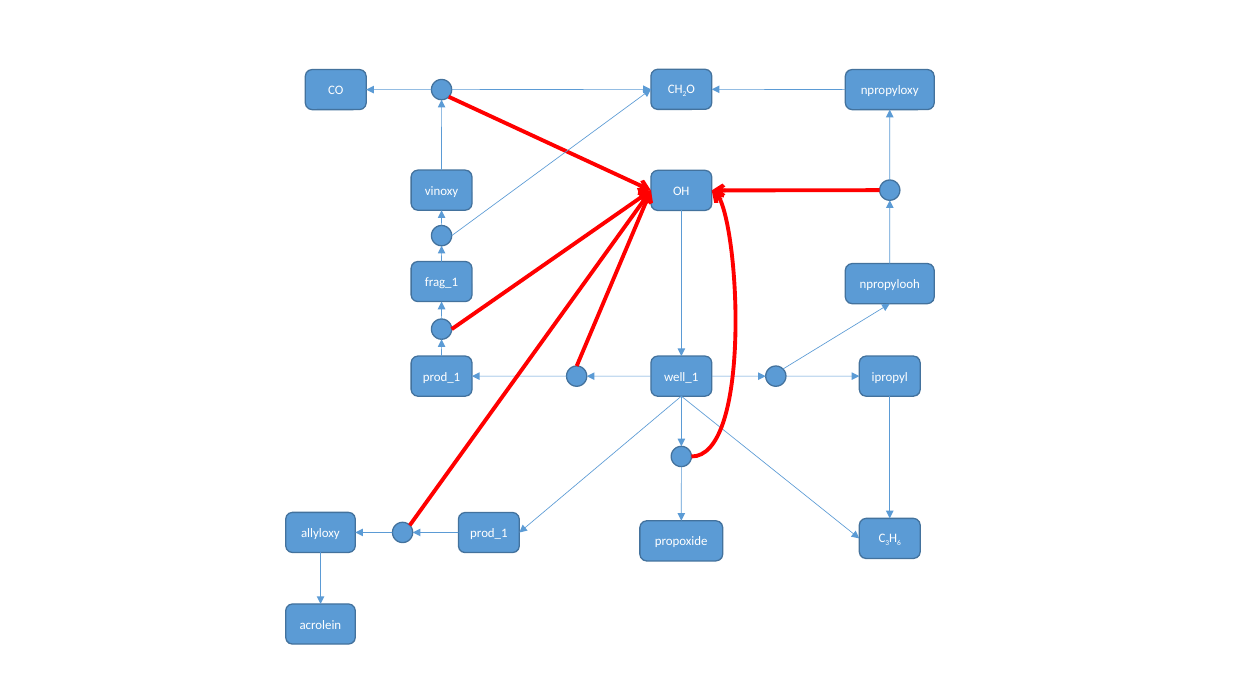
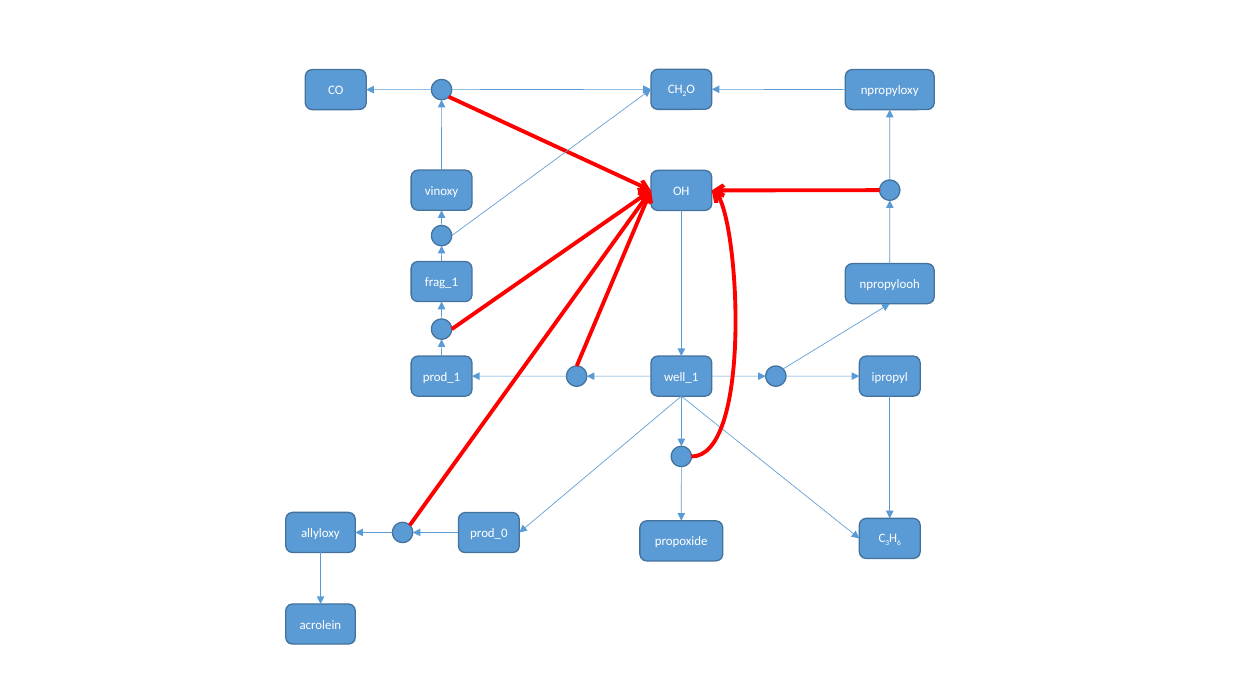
prod_1: prod_1 -> prod_0 (489, 533)
